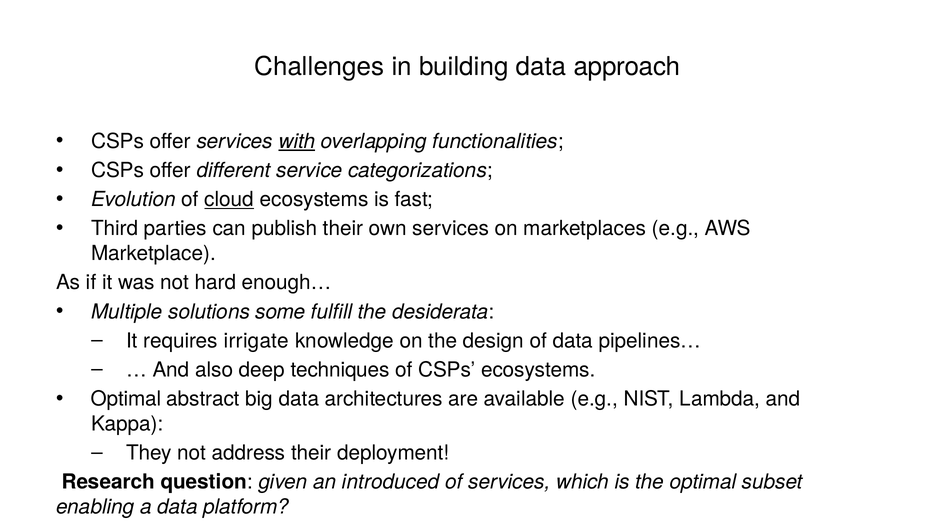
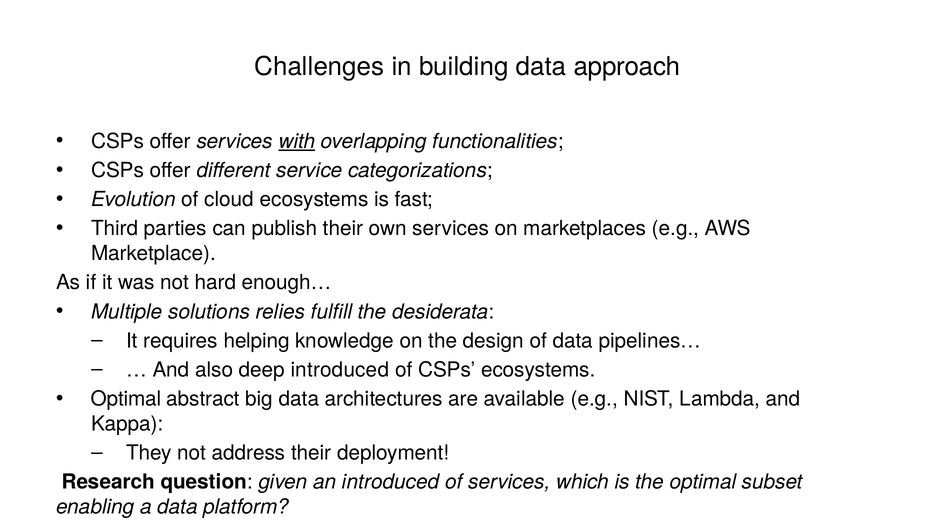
cloud underline: present -> none (229, 199)
some: some -> relies (280, 312)
irrigate: irrigate -> helping (257, 341)
deep techniques: techniques -> introduced (340, 370)
